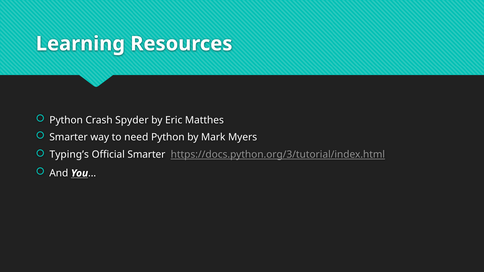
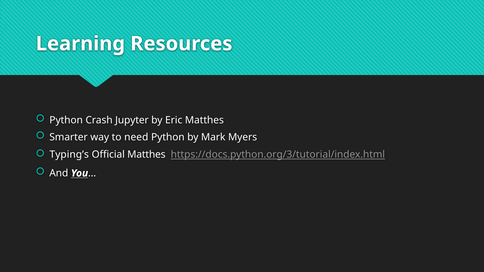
Spyder: Spyder -> Jupyter (132, 120)
Official Smarter: Smarter -> Matthes (146, 155)
